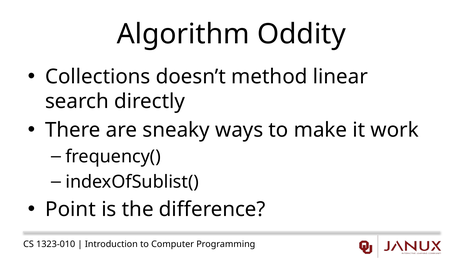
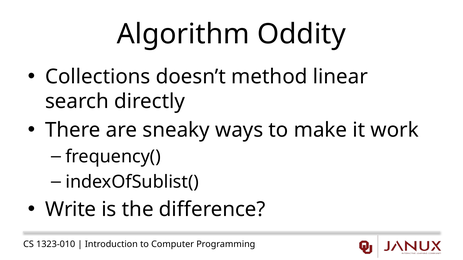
Point: Point -> Write (71, 210)
